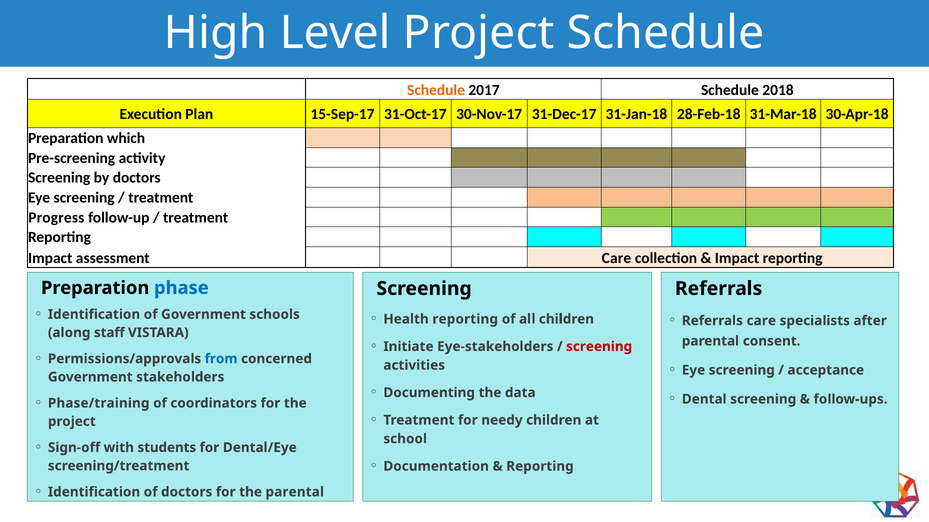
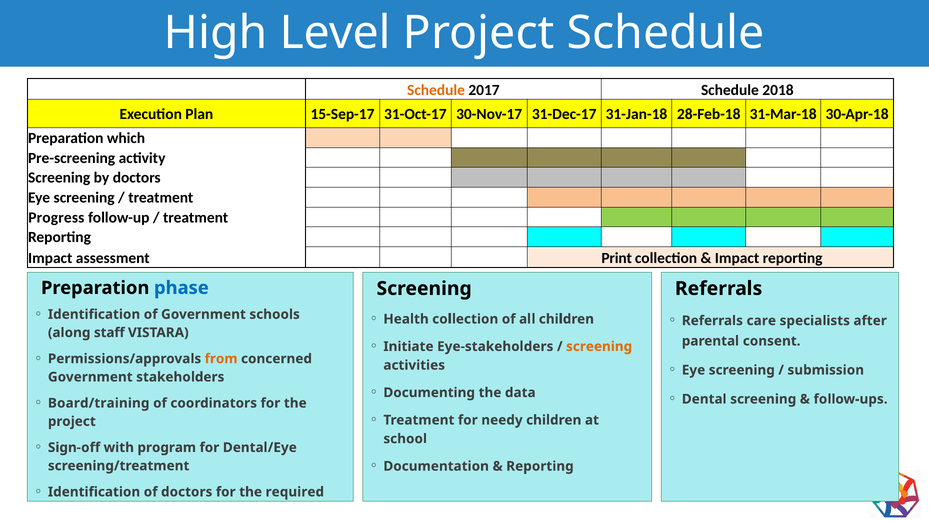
assessment Care: Care -> Print (617, 258)
Health reporting: reporting -> collection (465, 319)
screening colour: red -> orange (599, 347)
from colour: blue -> orange (221, 359)
acceptance: acceptance -> submission (826, 370)
Phase/training: Phase/training -> Board/training (99, 404)
students: students -> program (167, 448)
the parental: parental -> required (295, 492)
